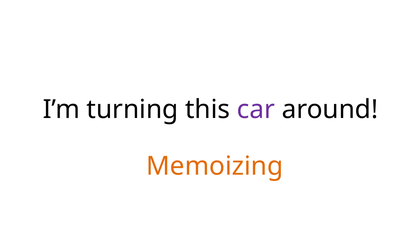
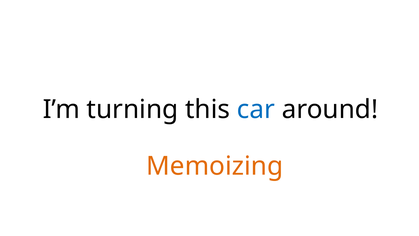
car colour: purple -> blue (256, 109)
